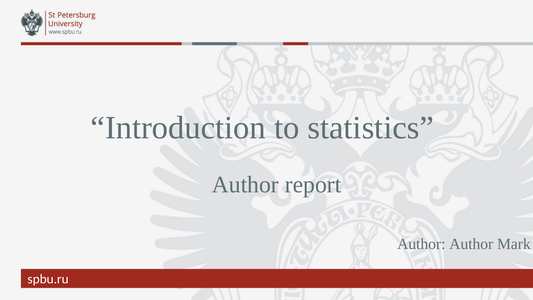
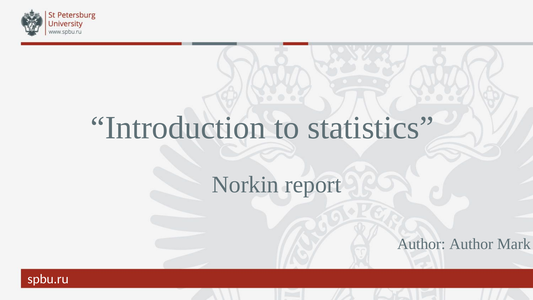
Author: Author -> Norkin (245, 185)
